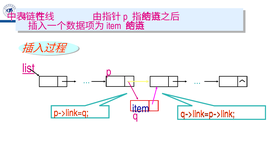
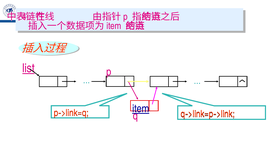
item underline: none -> present (141, 109)
